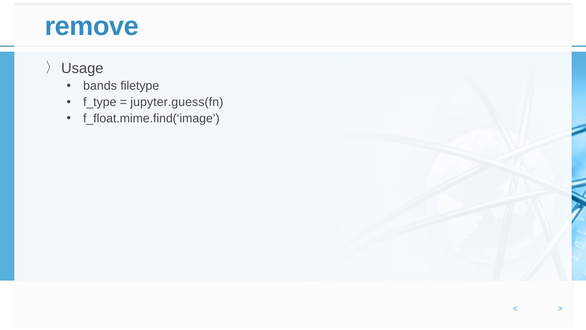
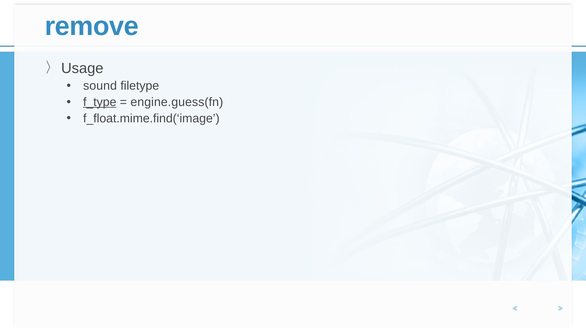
bands: bands -> sound (100, 86)
f_type underline: none -> present (100, 102)
jupyter.guess(fn: jupyter.guess(fn -> engine.guess(fn (177, 102)
